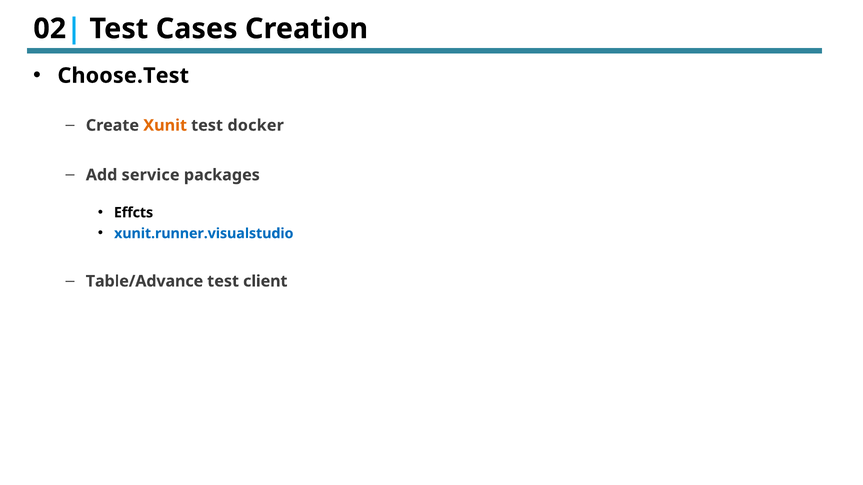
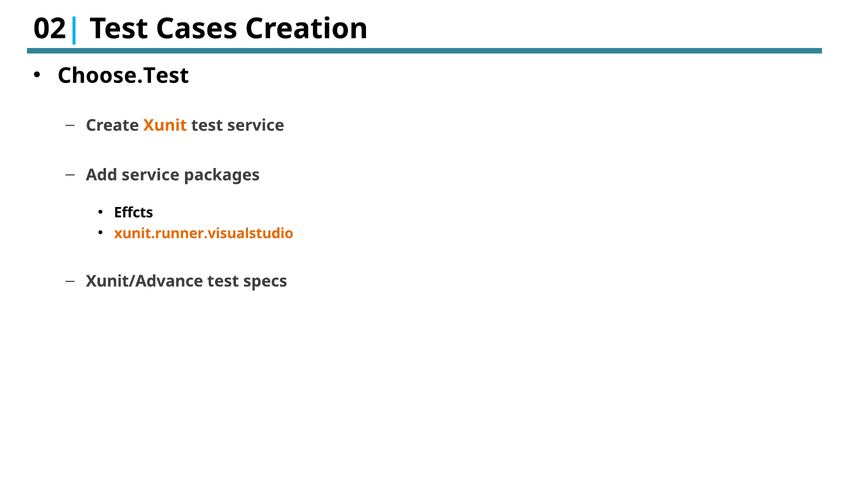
test docker: docker -> service (256, 126)
xunit.runner.visualstudio colour: blue -> orange (204, 234)
Table/Advance: Table/Advance -> Xunit/Advance (144, 281)
client: client -> specs (265, 281)
